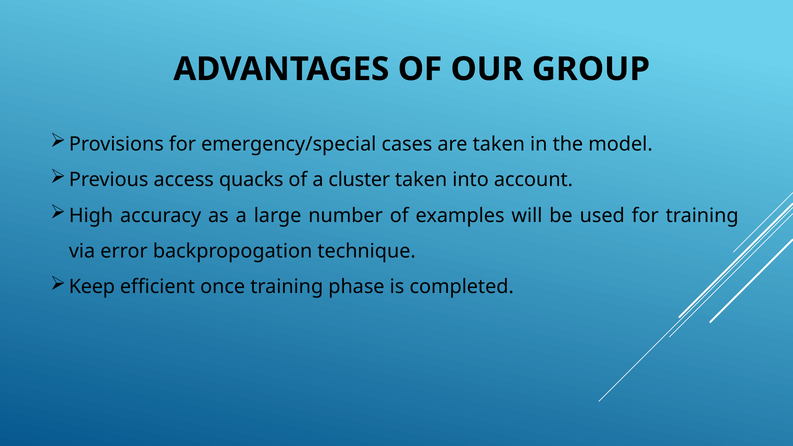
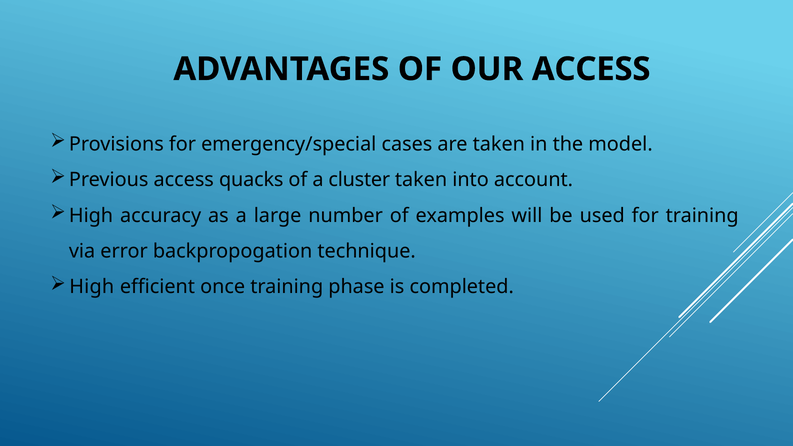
OUR GROUP: GROUP -> ACCESS (591, 69)
Keep: Keep -> High (92, 287)
